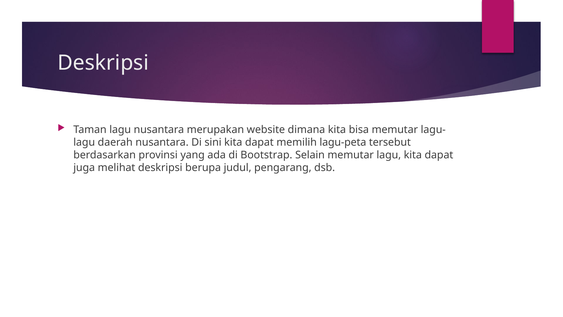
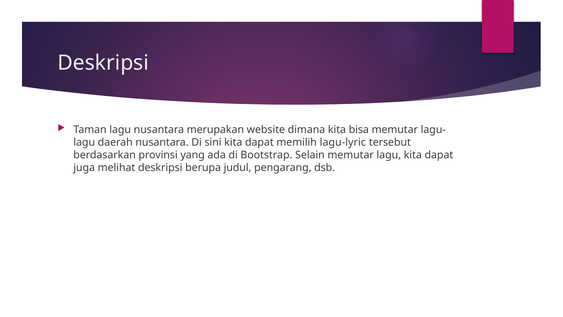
lagu-peta: lagu-peta -> lagu-lyric (343, 142)
